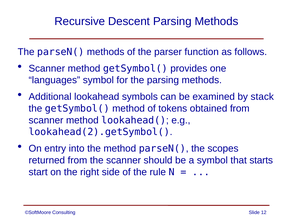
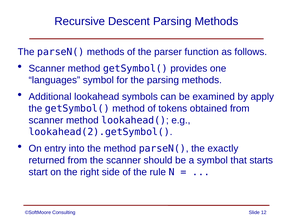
stack: stack -> apply (262, 97)
scopes: scopes -> exactly (223, 148)
